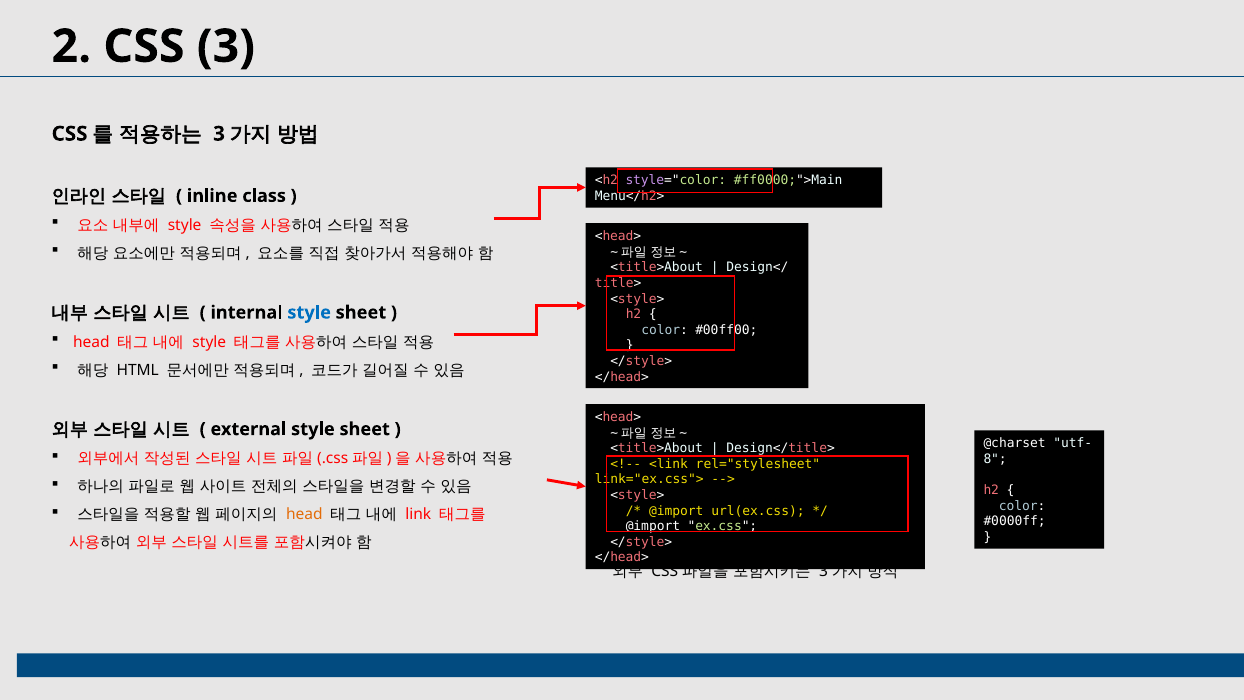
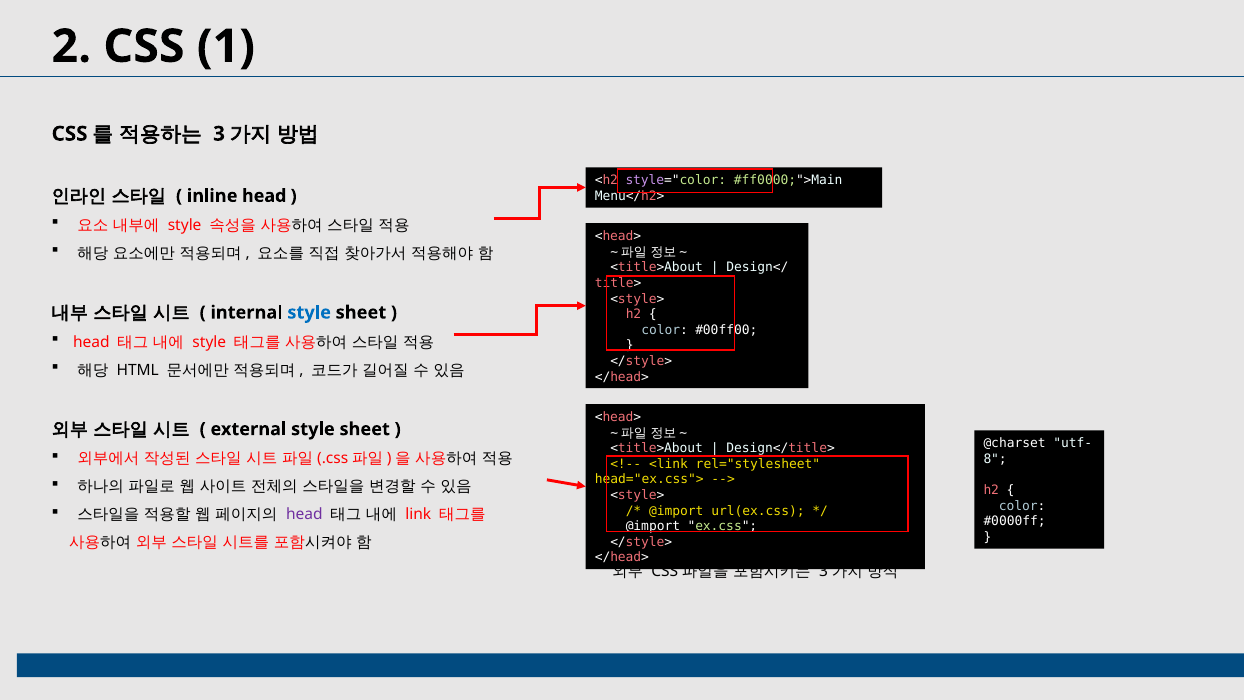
CSS 3: 3 -> 1 (226, 46)
inline class: class -> head (264, 196)
link="ex.css">: link="ex.css"> -> head="ex.css"> (649, 479)
head colour: orange -> purple (304, 514)
